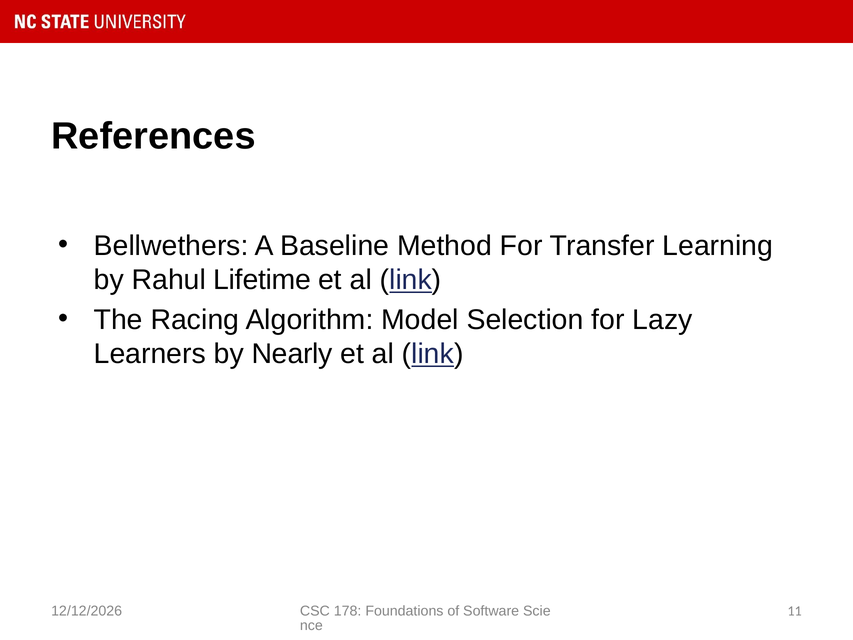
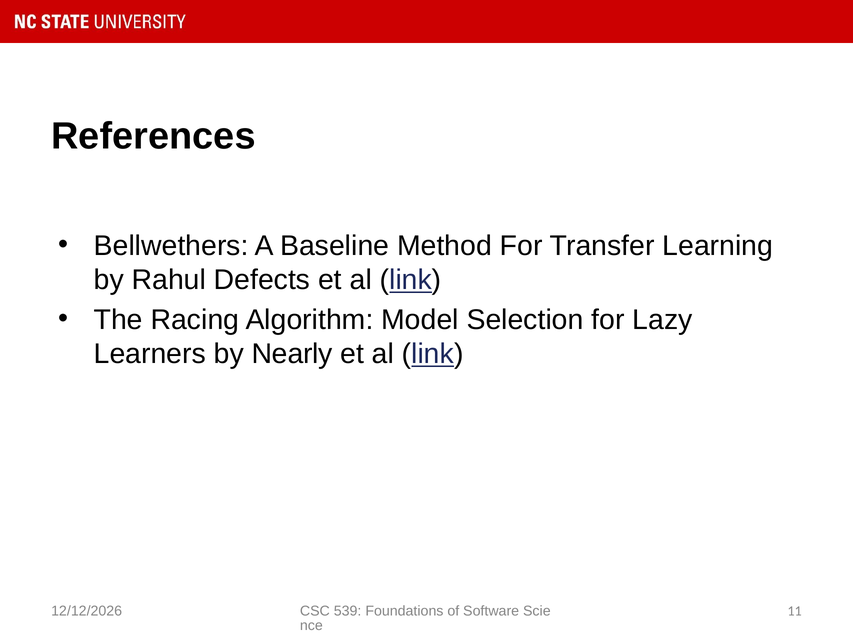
Lifetime: Lifetime -> Defects (262, 280)
178: 178 -> 539 (348, 611)
